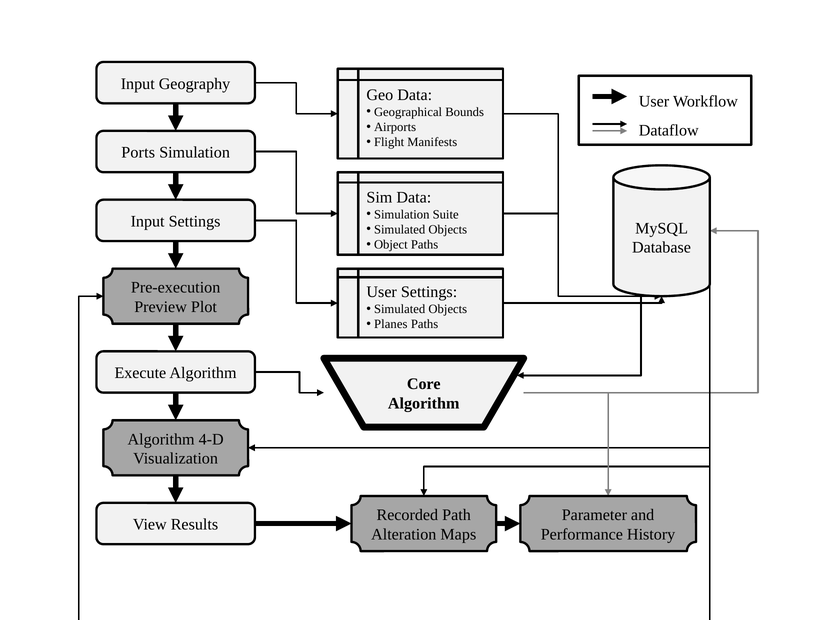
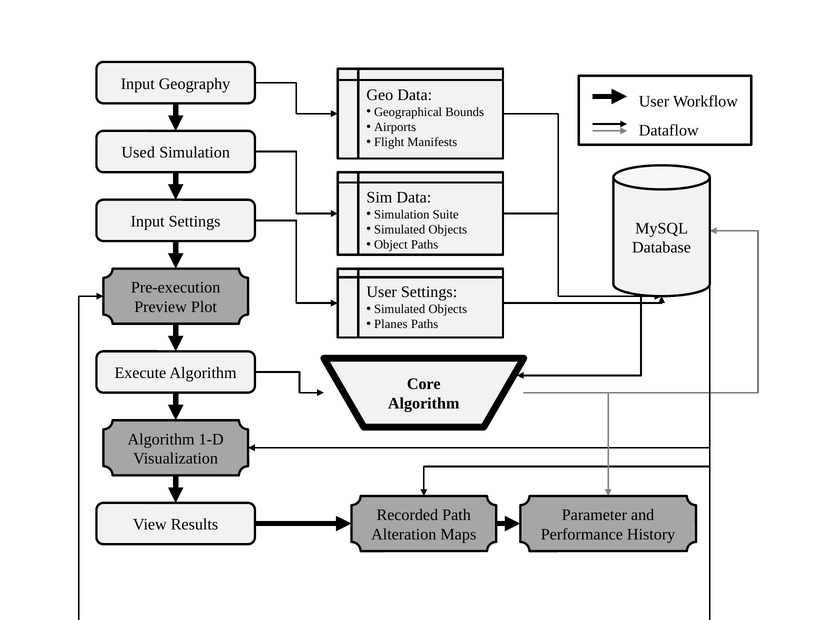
Ports: Ports -> Used (138, 153)
4-D: 4-D -> 1-D (211, 439)
